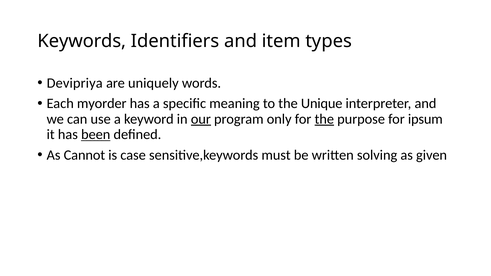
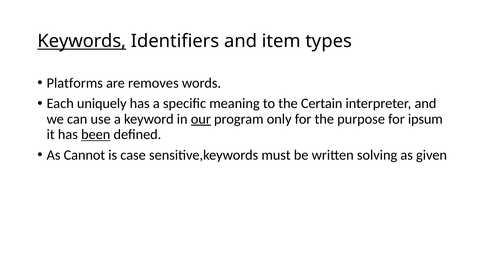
Keywords underline: none -> present (82, 41)
Devipriya: Devipriya -> Platforms (75, 83)
uniquely: uniquely -> removes (153, 83)
myorder: myorder -> uniquely (102, 104)
Unique: Unique -> Certain (322, 104)
the underline: present -> none (324, 119)
